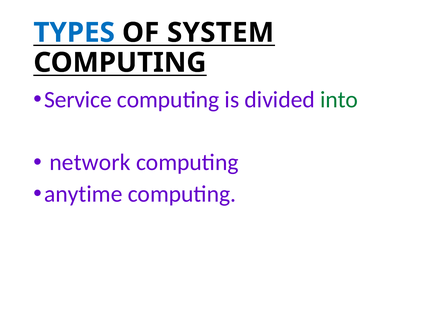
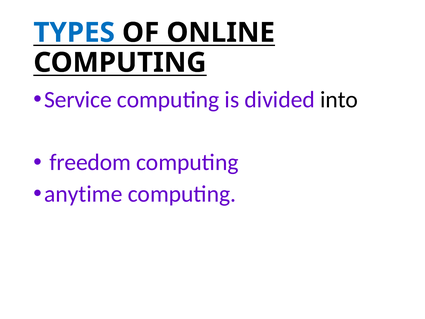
SYSTEM: SYSTEM -> ONLINE (221, 33)
into colour: green -> black (339, 100)
network: network -> freedom (90, 162)
